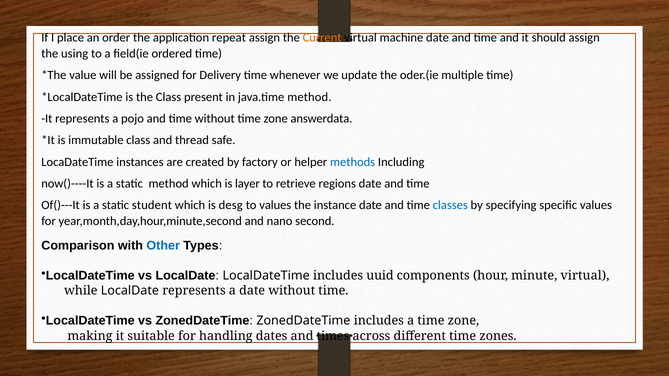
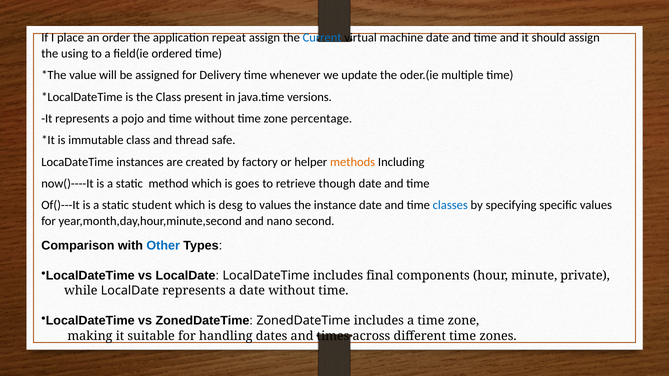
Current colour: orange -> blue (322, 38)
java.time method: method -> versions (309, 97)
answerdata: answerdata -> percentage (321, 119)
methods colour: blue -> orange (353, 162)
layer: layer -> goes (247, 184)
regions: regions -> though (337, 184)
uuid: uuid -> final (380, 276)
minute virtual: virtual -> private (585, 276)
